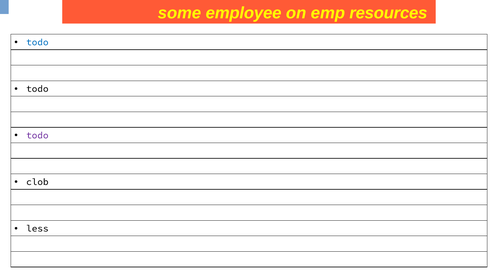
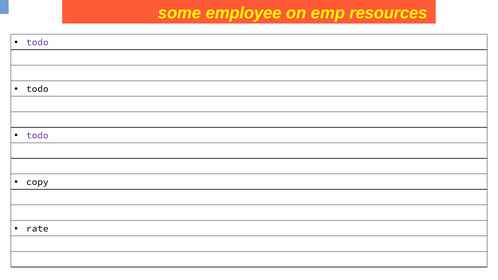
todo colour: blue -> purple (37, 42)
clob: clob -> copy (37, 182)
less: less -> rate (37, 229)
